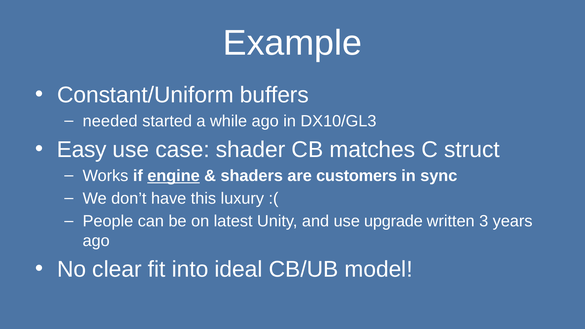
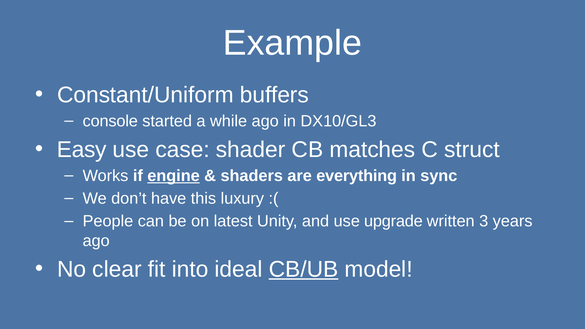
needed: needed -> console (110, 121)
customers: customers -> everything (357, 176)
CB/UB underline: none -> present (304, 269)
